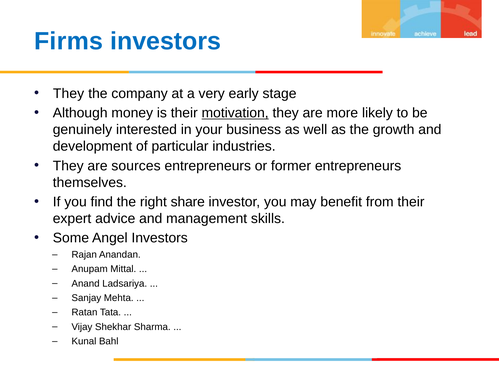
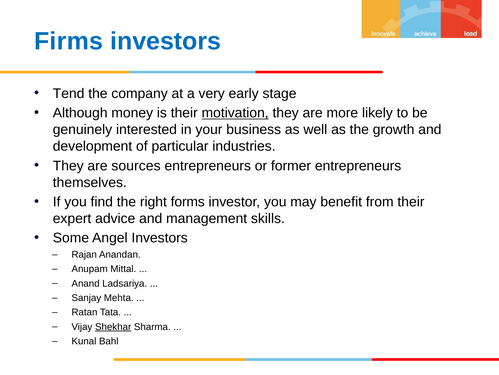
They: They -> Tend (69, 93)
share: share -> forms (188, 201)
Shekhar underline: none -> present (113, 326)
